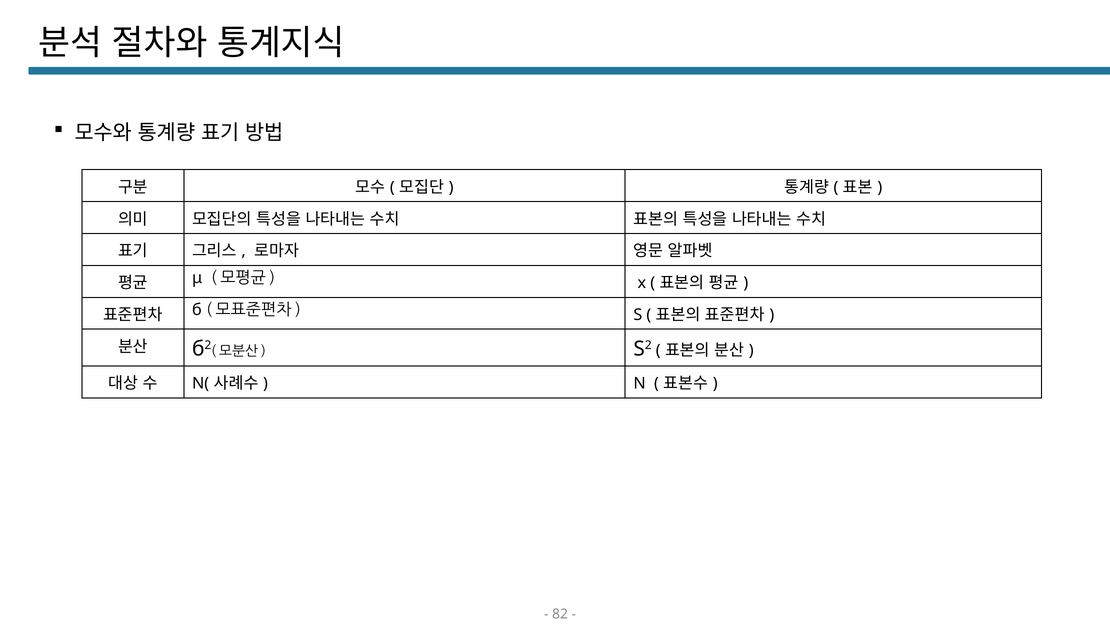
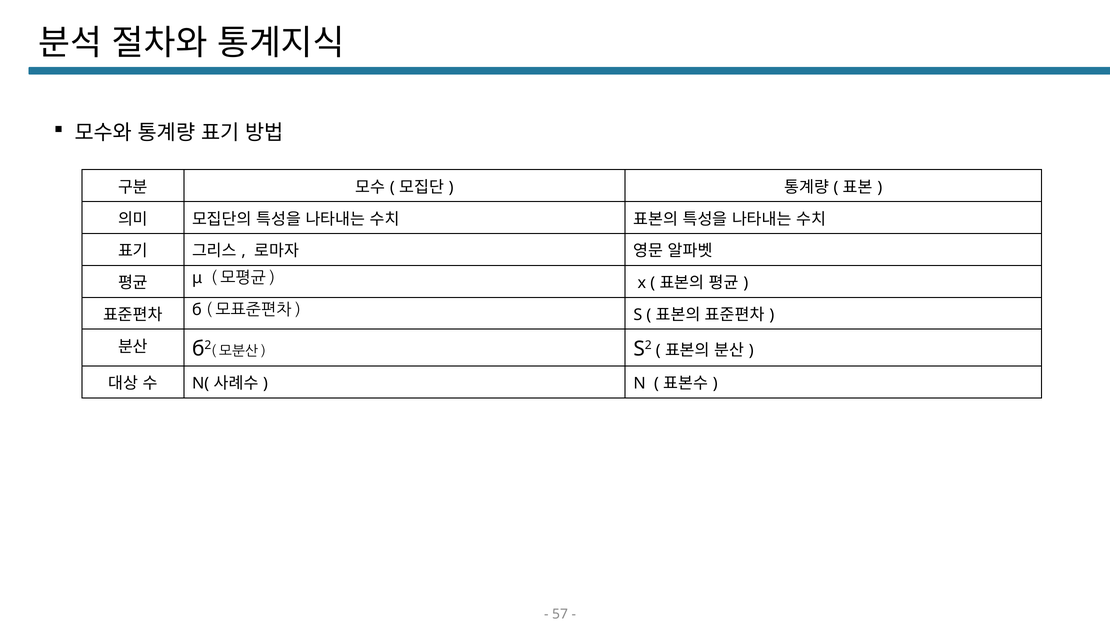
82: 82 -> 57 (560, 615)
